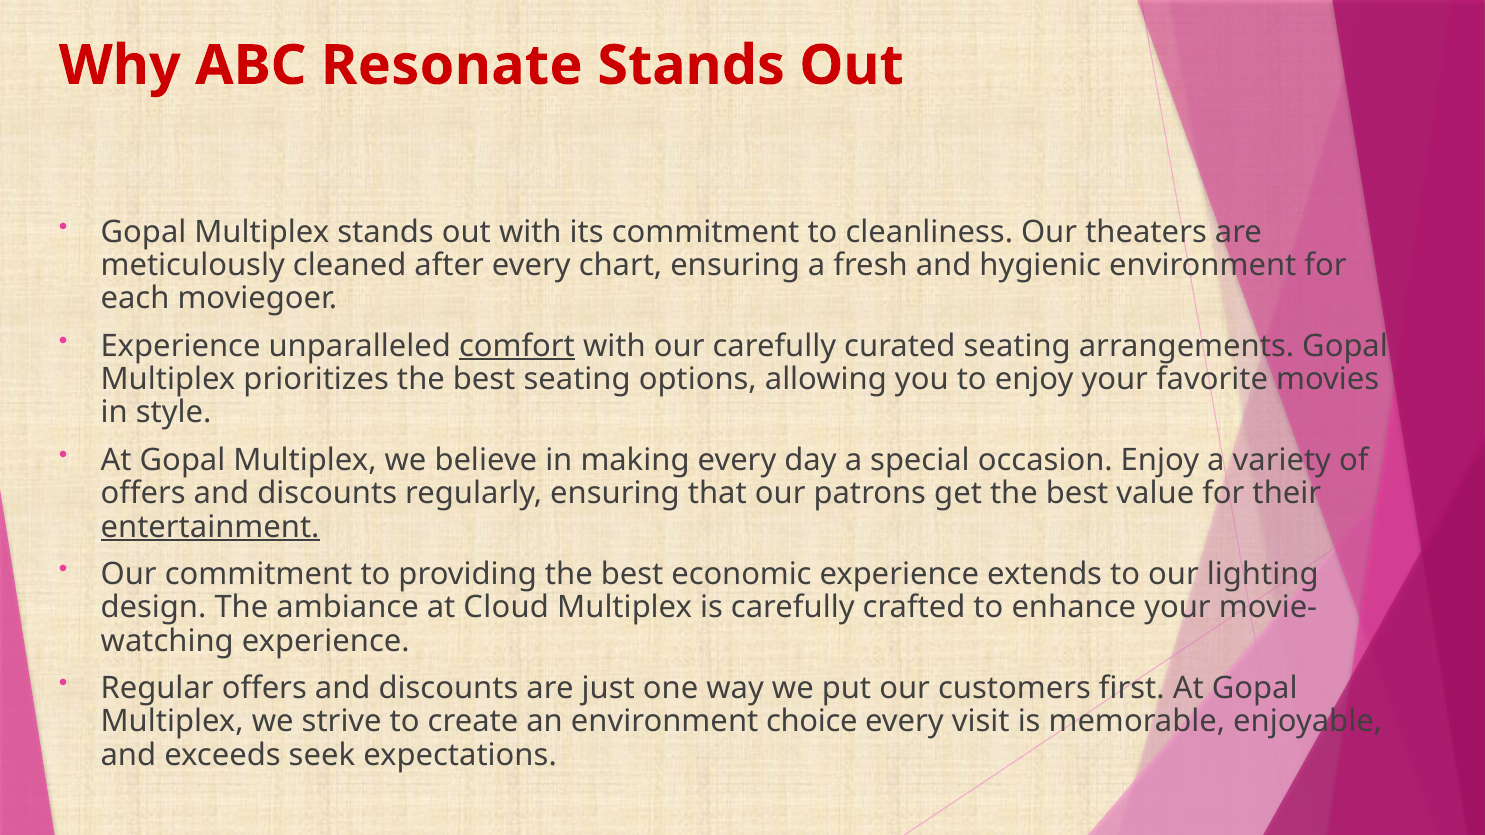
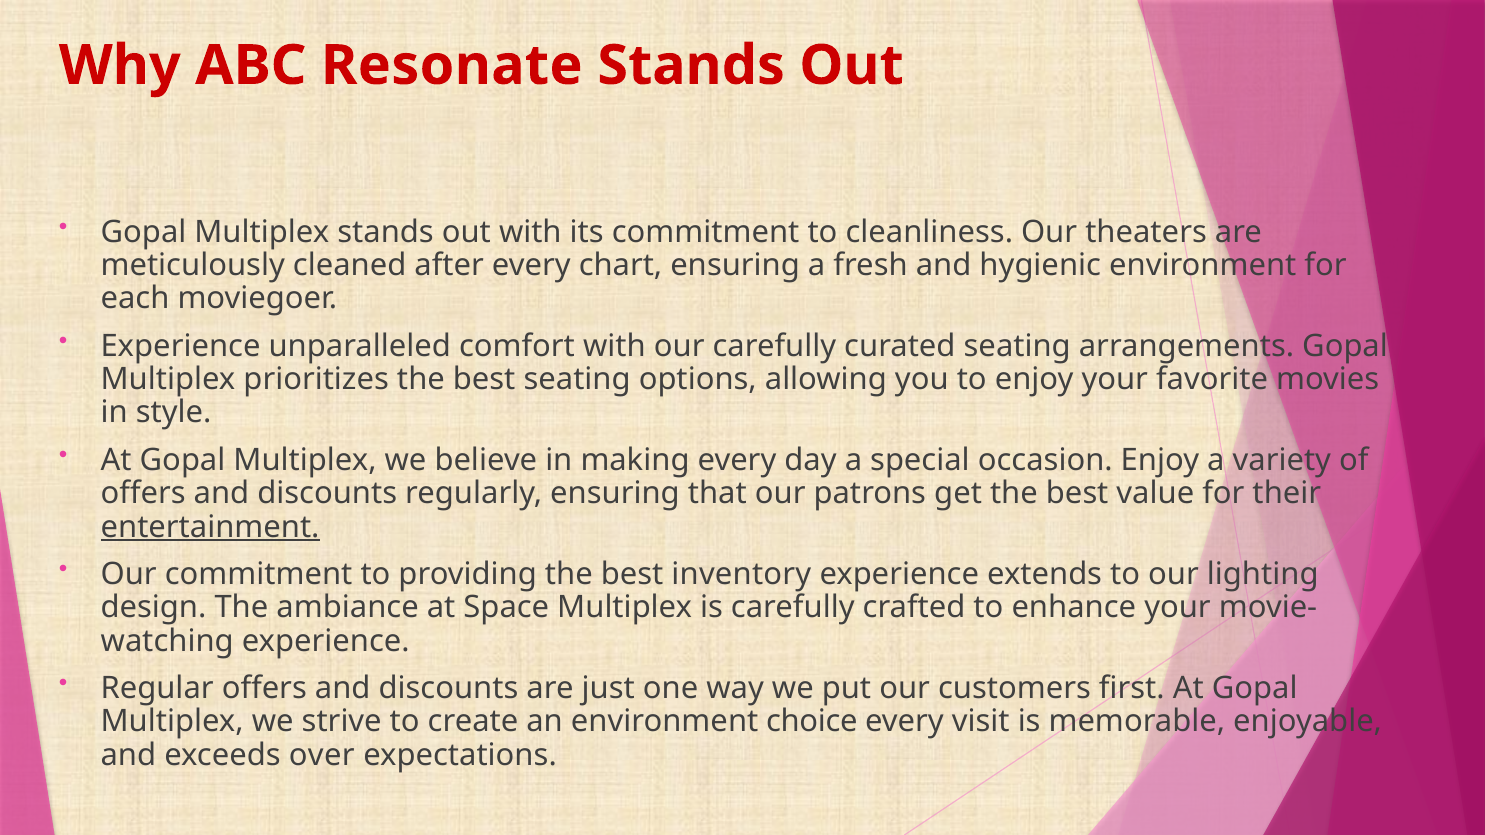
comfort underline: present -> none (517, 346)
economic: economic -> inventory (741, 574)
Cloud: Cloud -> Space (506, 608)
seek: seek -> over (322, 755)
